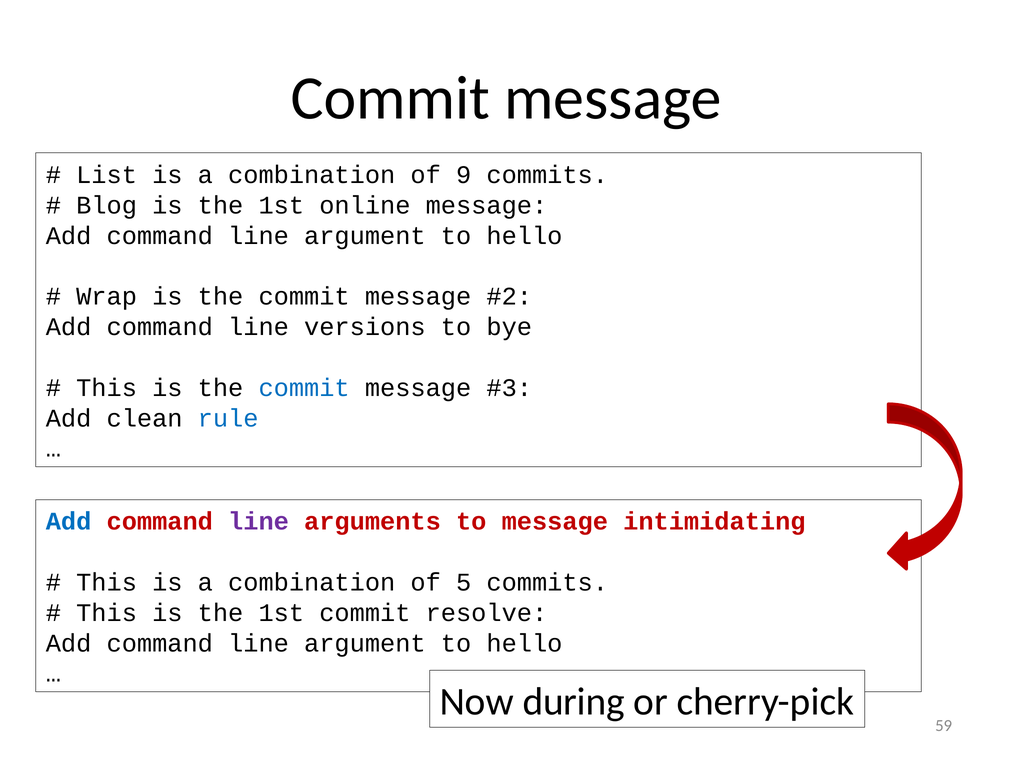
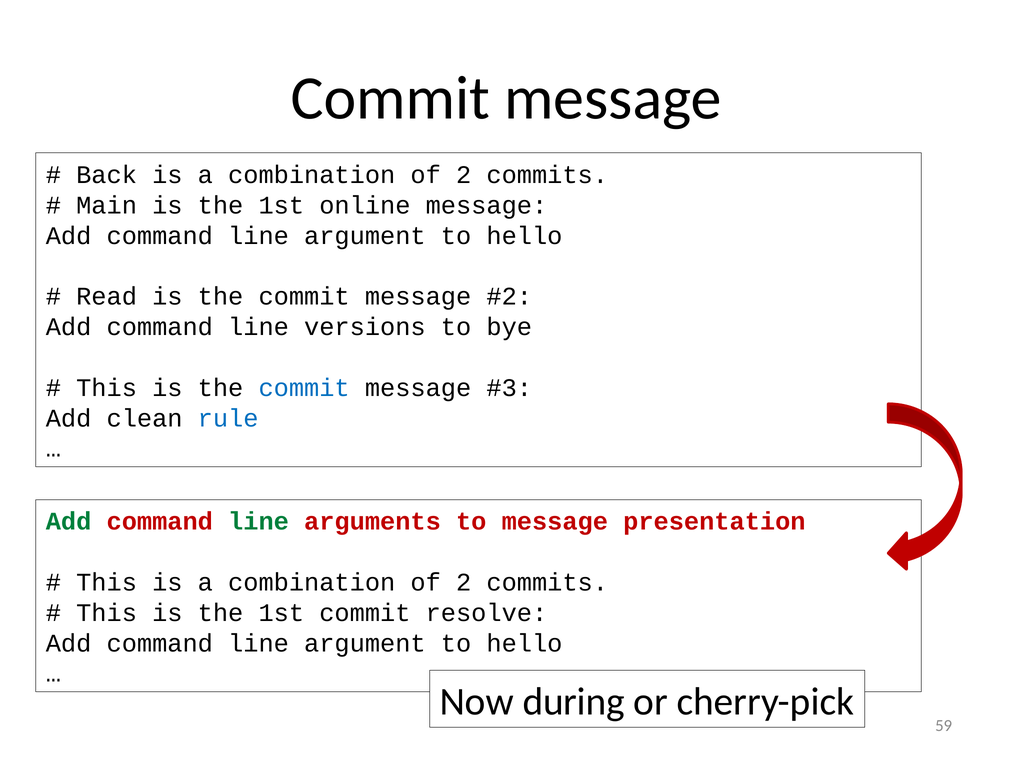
List: List -> Back (107, 175)
9: 9 -> 2 (464, 175)
Blog: Blog -> Main (107, 205)
Wrap: Wrap -> Read (107, 296)
Add colour: blue -> green (69, 521)
line colour: purple -> green (259, 521)
intimidating: intimidating -> presentation (714, 521)
5: 5 -> 2 (464, 582)
